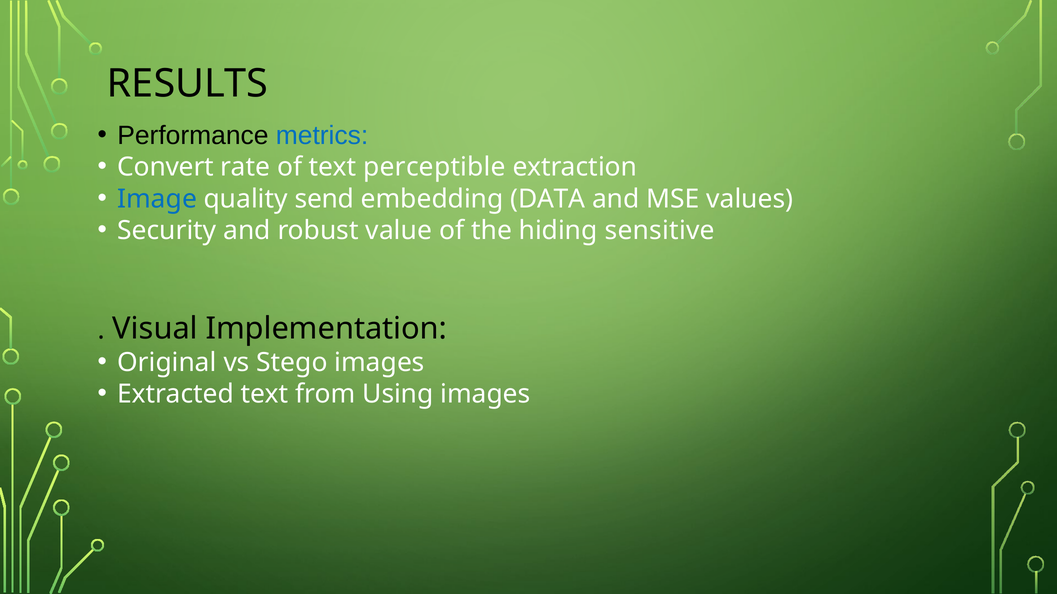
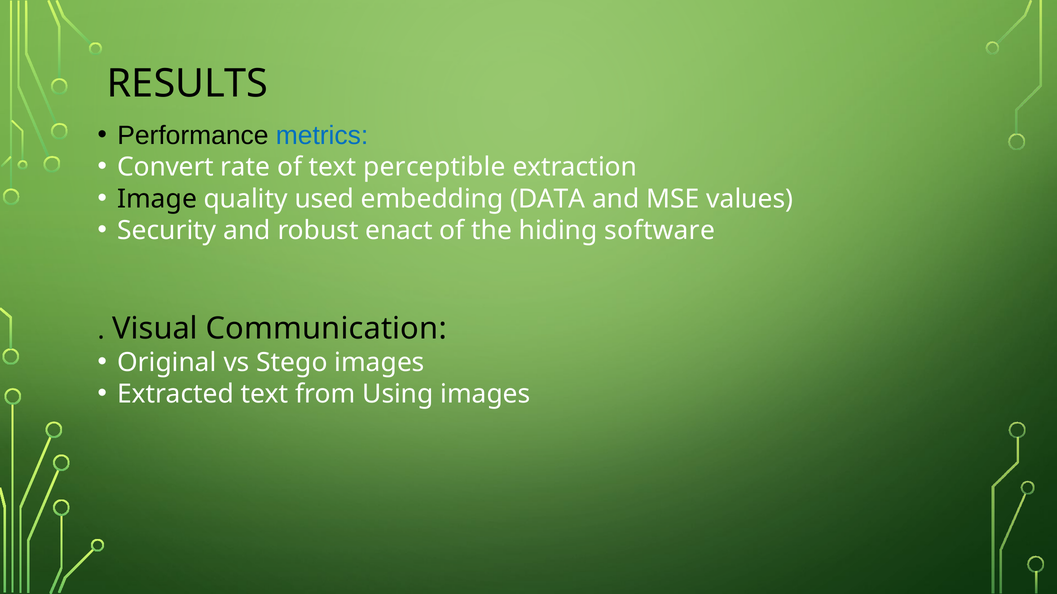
Image colour: blue -> black (157, 199)
send: send -> used (324, 199)
value: value -> enact (399, 231)
sensitive: sensitive -> software (660, 231)
Implementation: Implementation -> Communication (326, 329)
